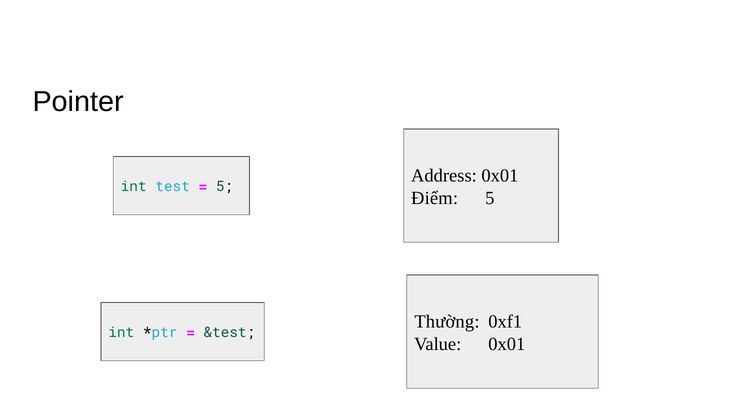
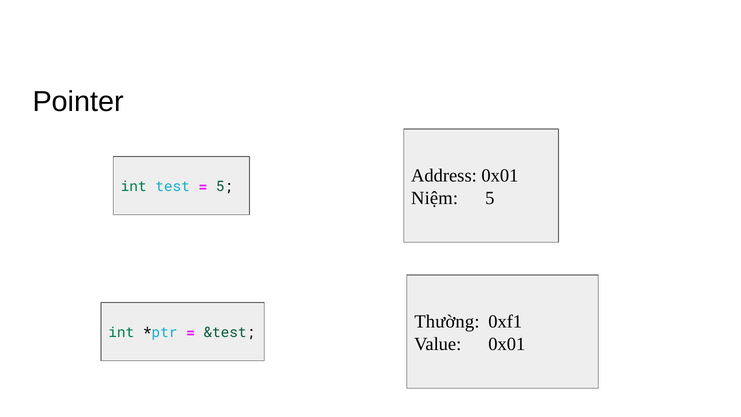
Điểm: Điểm -> Niệm (435, 198)
